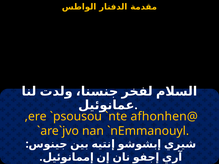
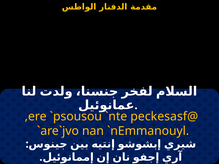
afhonhen@: afhonhen@ -> peckesasf@ (164, 117)
